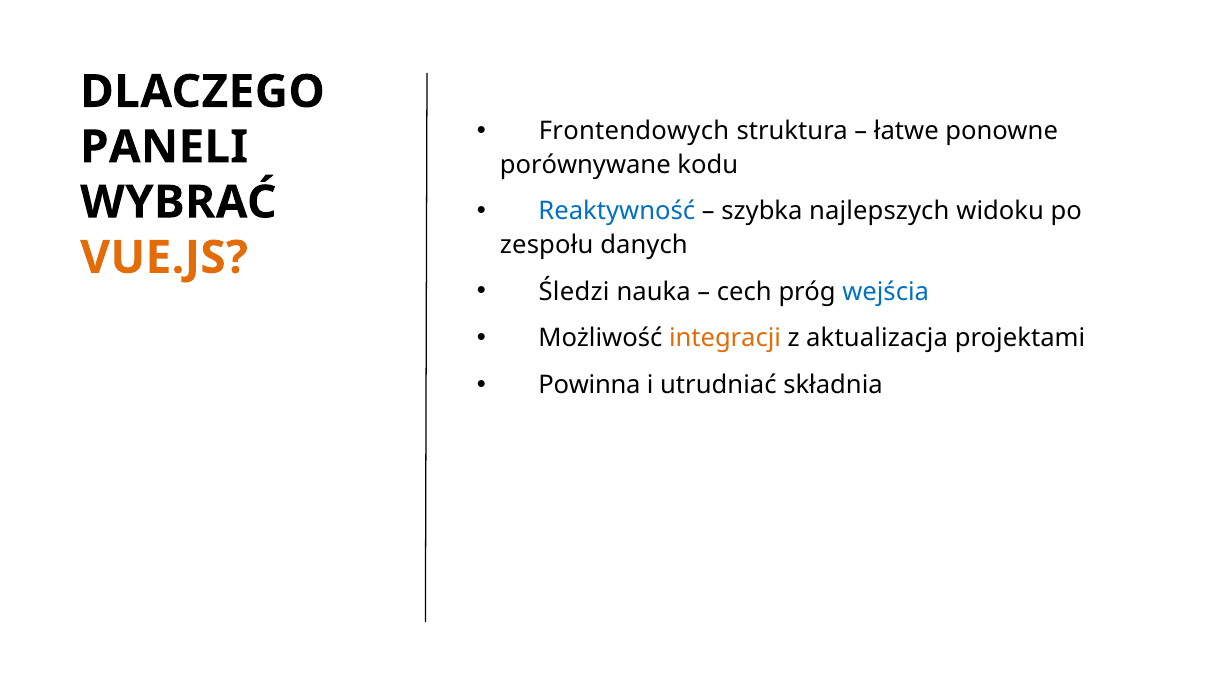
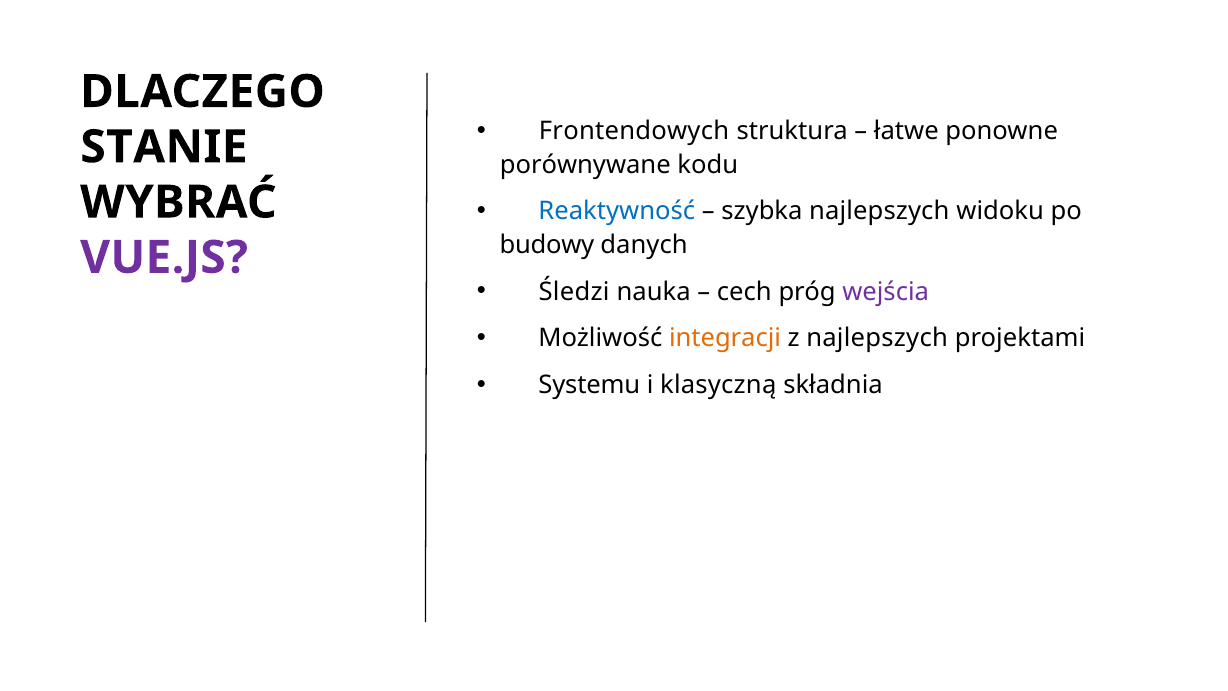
PANELI: PANELI -> STANIE (164, 147)
zespołu: zespołu -> budowy (547, 245)
VUE.JS colour: orange -> purple (164, 258)
wejścia colour: blue -> purple (886, 292)
z aktualizacja: aktualizacja -> najlepszych (877, 338)
Powinna: Powinna -> Systemu (589, 385)
utrudniać: utrudniać -> klasyczną (718, 385)
